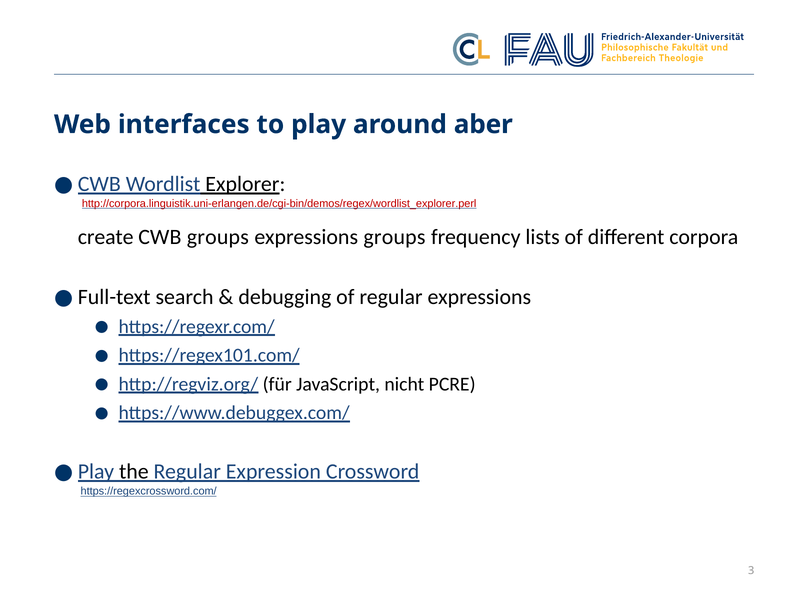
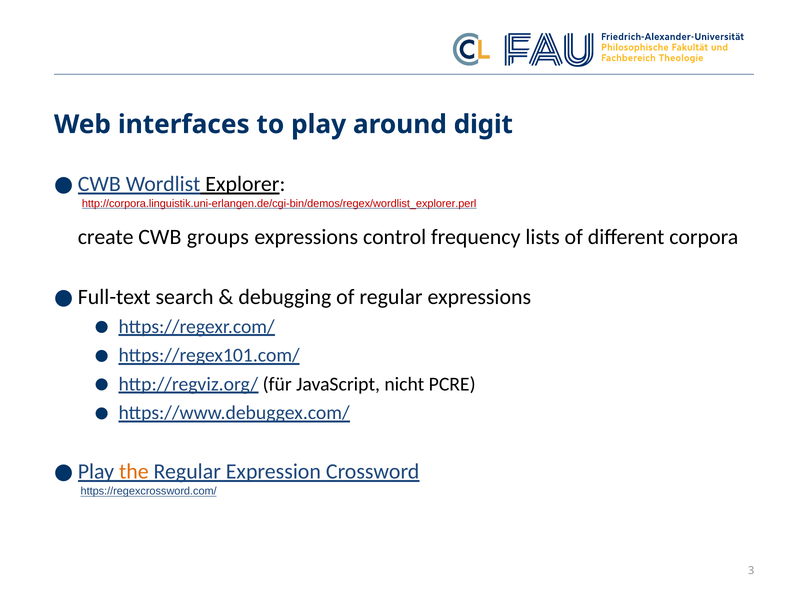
aber: aber -> digit (483, 125)
expressions groups: groups -> control (395, 237)
the colour: black -> orange (134, 472)
